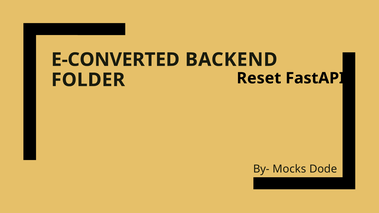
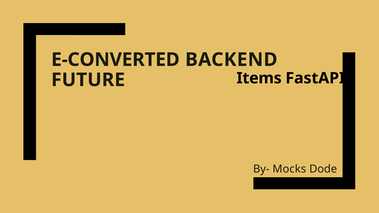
Reset: Reset -> Items (259, 78)
FOLDER: FOLDER -> FUTURE (88, 80)
